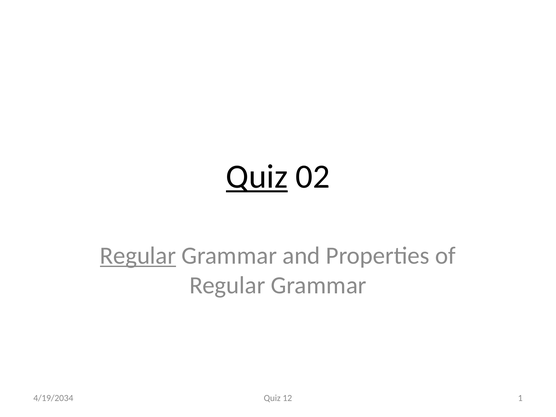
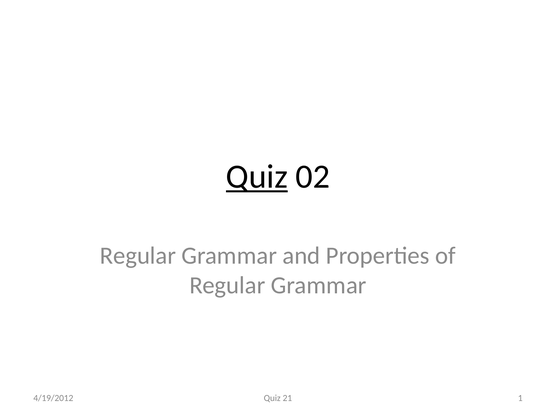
Regular underline: present -> none (138, 256)
12: 12 -> 21 (287, 398)
4/19/2034: 4/19/2034 -> 4/19/2012 (53, 398)
